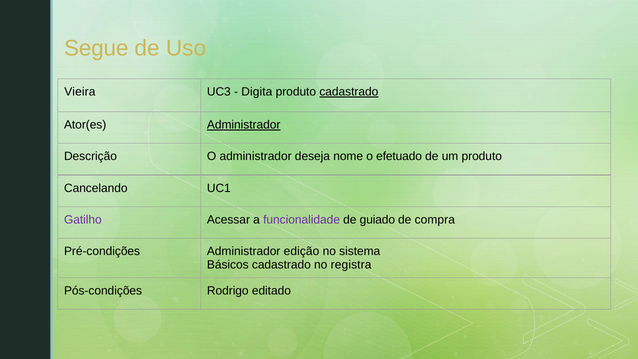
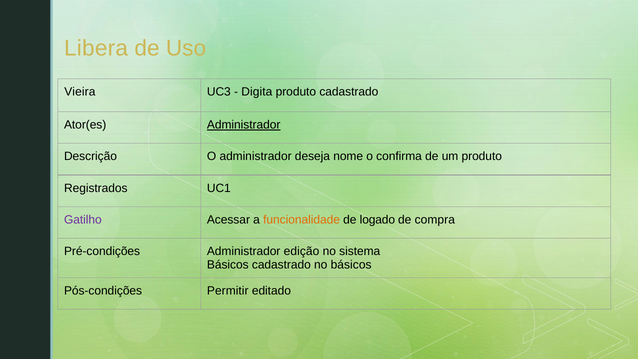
Segue: Segue -> Libera (96, 48)
cadastrado underline: present -> none (349, 92)
efetuado: efetuado -> confirma (399, 156)
Cancelando: Cancelando -> Registrados (96, 188)
funcionalidade colour: purple -> orange (302, 220)
guiado: guiado -> logado (377, 220)
no registra: registra -> básicos (351, 265)
Rodrigo: Rodrigo -> Permitir (228, 291)
